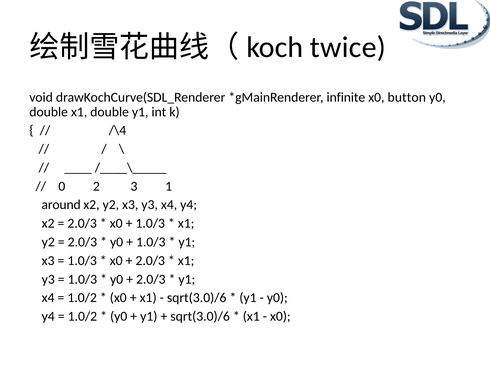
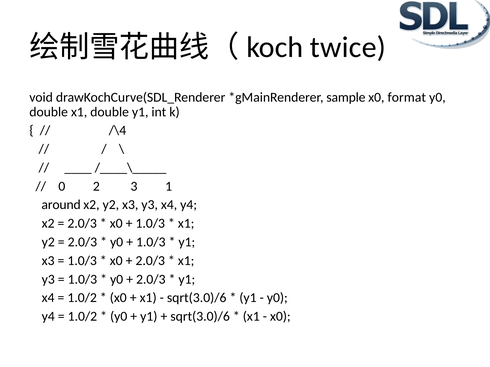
infinite: infinite -> sample (346, 97)
button: button -> format (407, 97)
